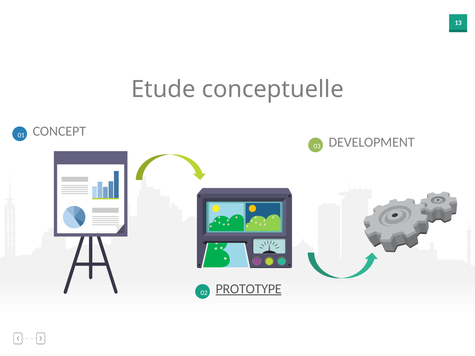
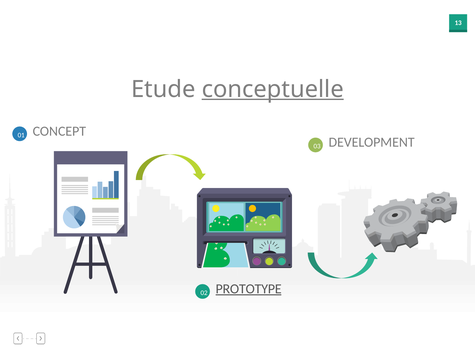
conceptuelle underline: none -> present (273, 89)
